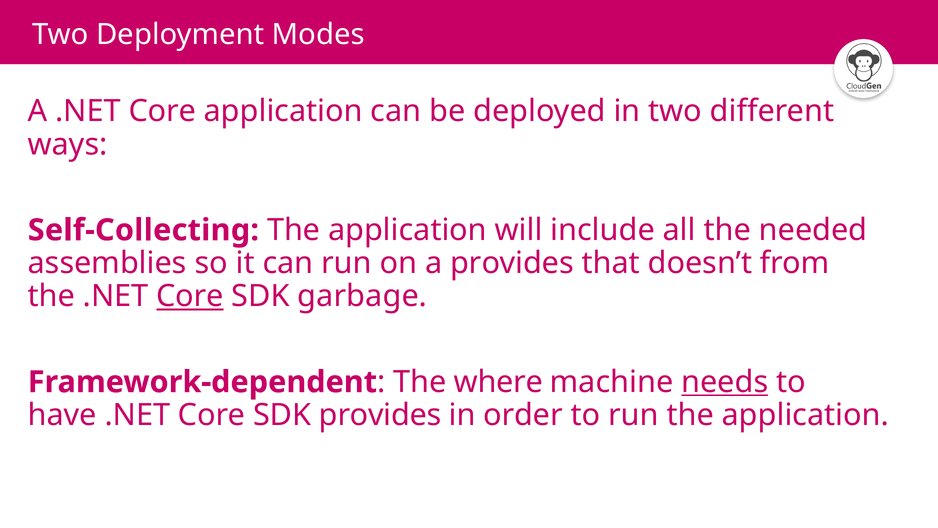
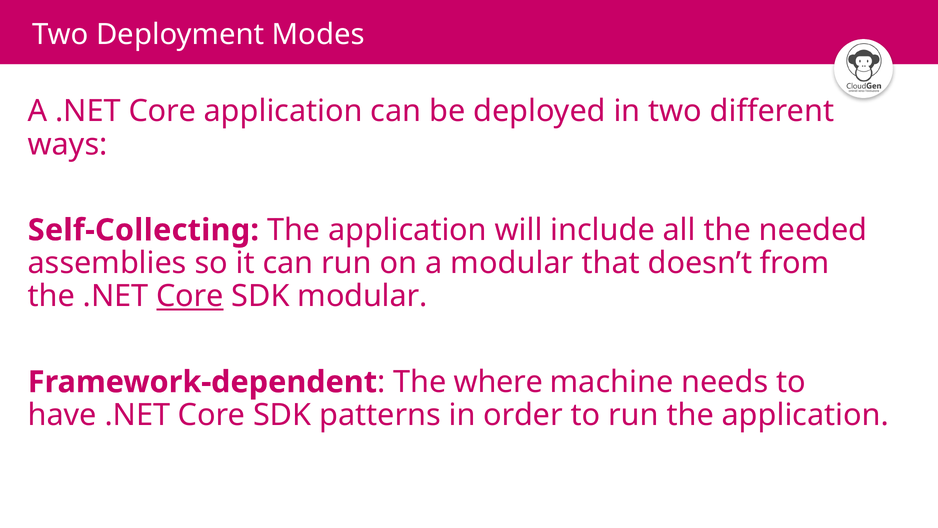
a provides: provides -> modular (512, 263)
SDK garbage: garbage -> modular (362, 296)
needs underline: present -> none (725, 382)
SDK provides: provides -> patterns (380, 415)
